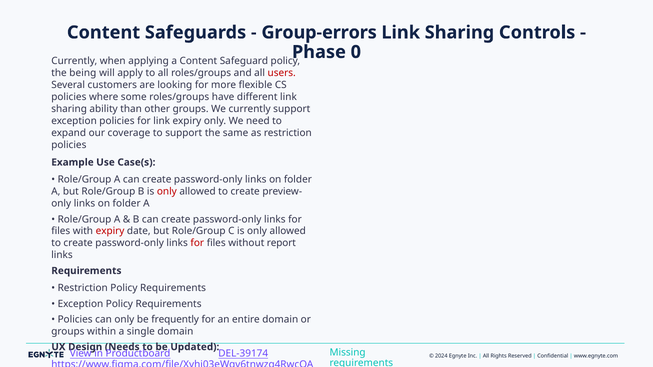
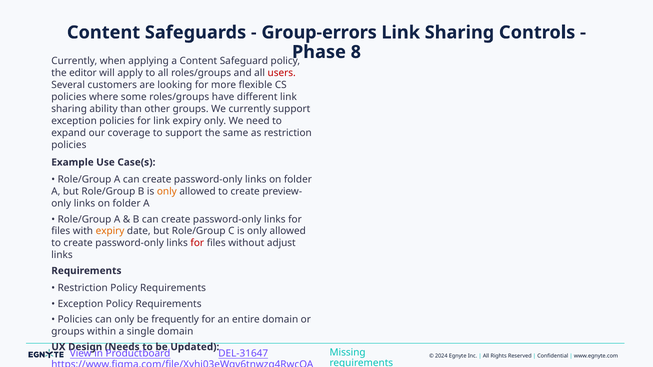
0: 0 -> 8 (356, 52)
being: being -> editor (83, 73)
only colour: red -> orange (167, 192)
expiry colour: red -> orange (110, 231)
report: report -> adjust (281, 243)
DEL-39174: DEL-39174 -> DEL-31647 (243, 354)
